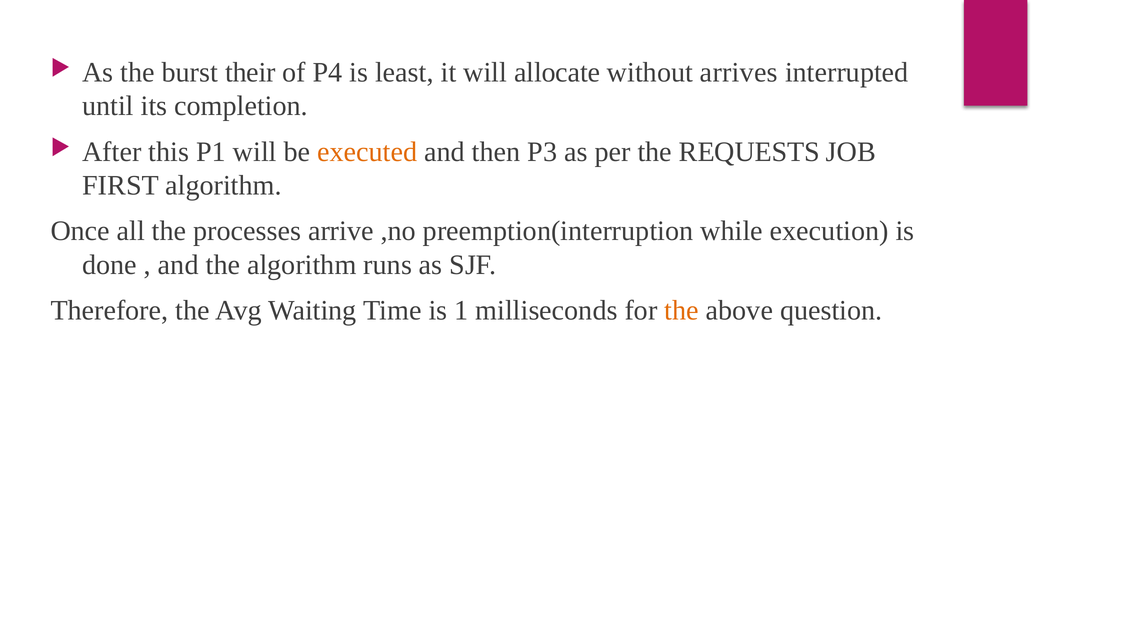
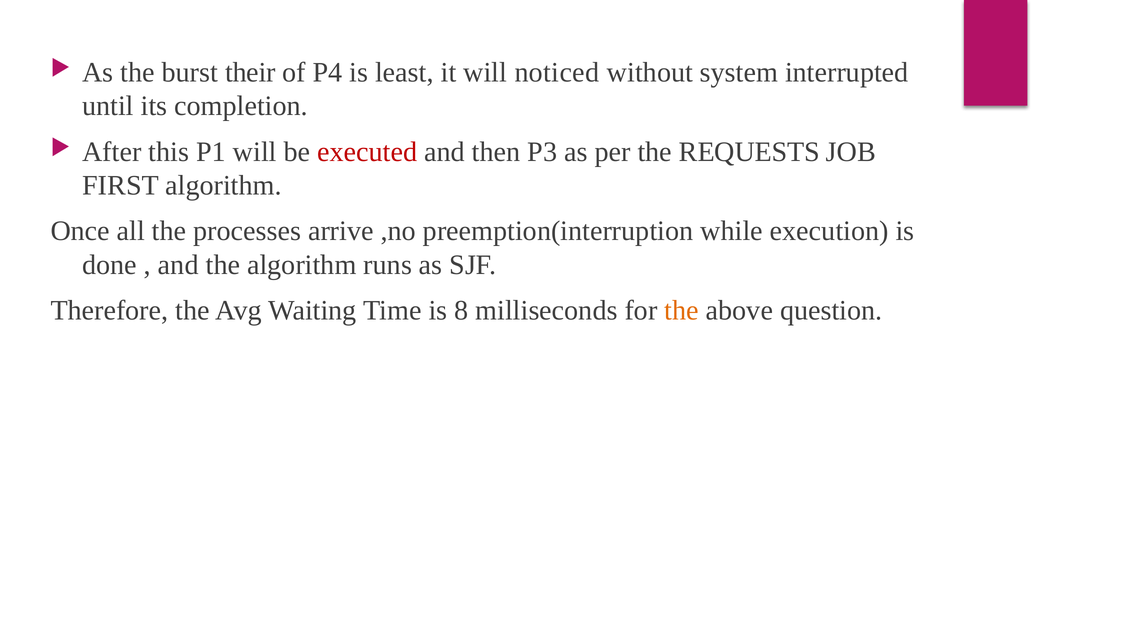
allocate: allocate -> noticed (557, 72)
arrives: arrives -> system (739, 72)
executed colour: orange -> red (367, 152)
1: 1 -> 8 (461, 310)
